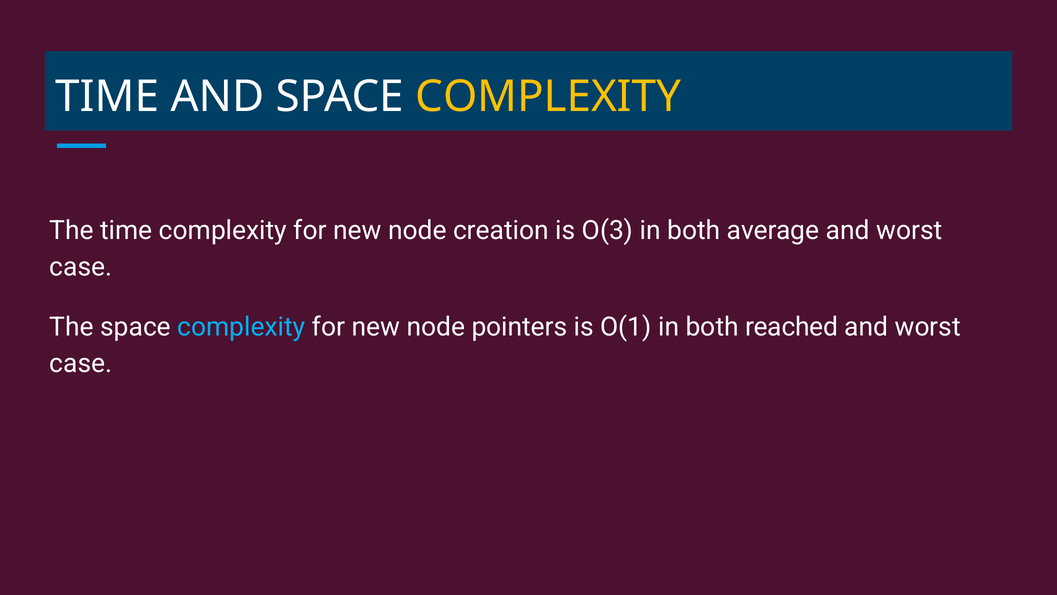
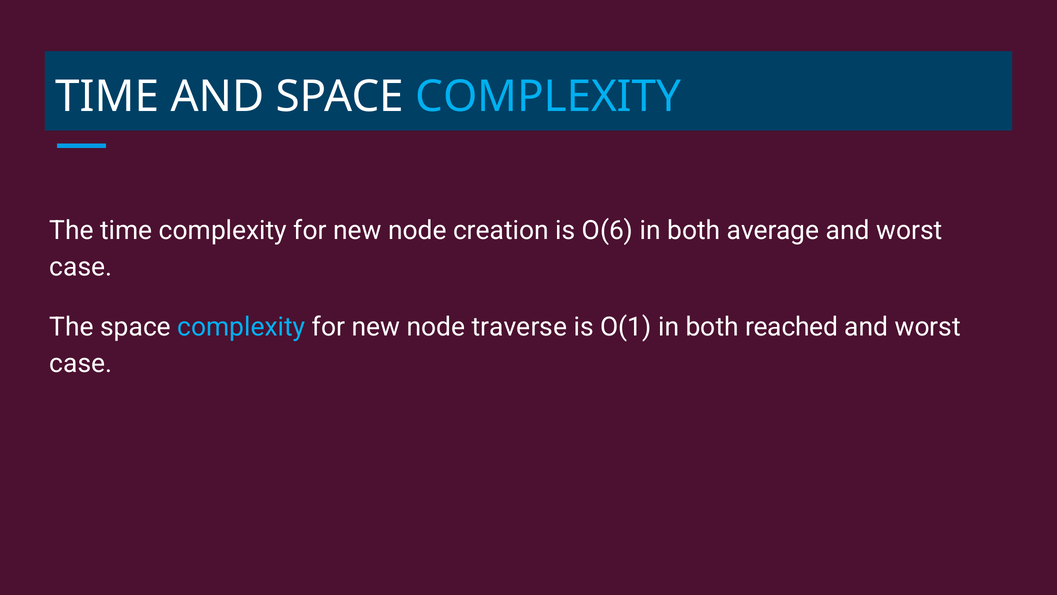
COMPLEXITY colour: yellow -> light blue (548, 97)
O(3: O(3 -> O(6 (608, 230)
pointers: pointers -> traverse (519, 327)
